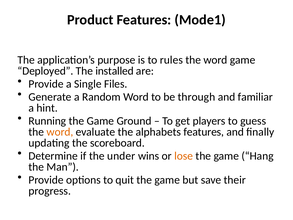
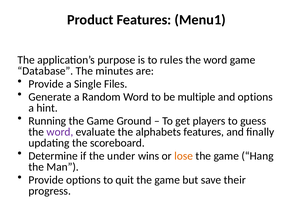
Mode1: Mode1 -> Menu1 (200, 20)
Deployed: Deployed -> Database (45, 71)
installed: installed -> minutes (114, 71)
through: through -> multiple (197, 97)
and familiar: familiar -> options (255, 97)
word colour: orange -> purple (60, 132)
